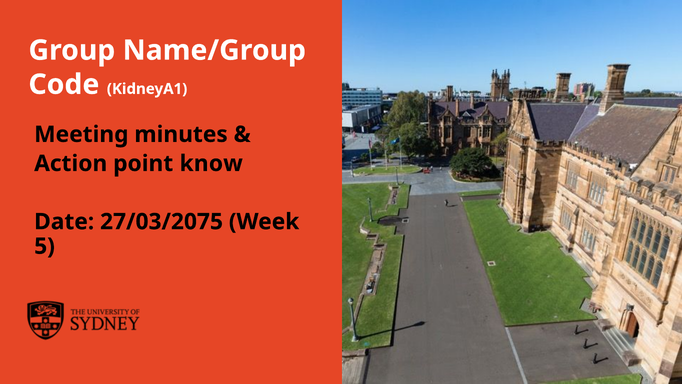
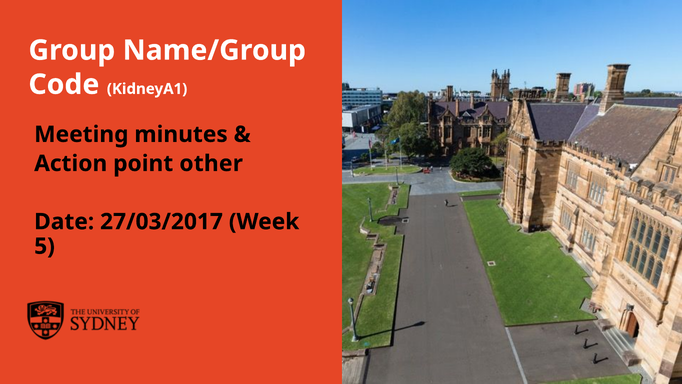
know: know -> other (211, 163)
27/03/2075: 27/03/2075 -> 27/03/2017 (162, 222)
